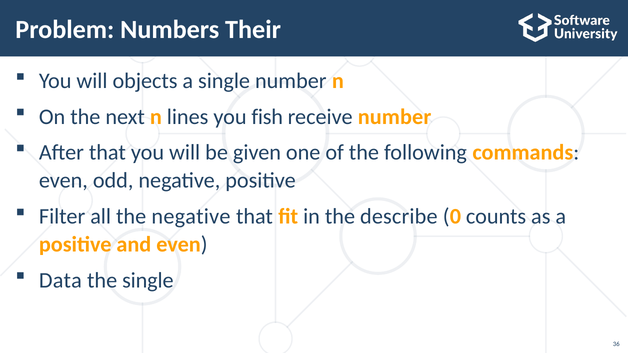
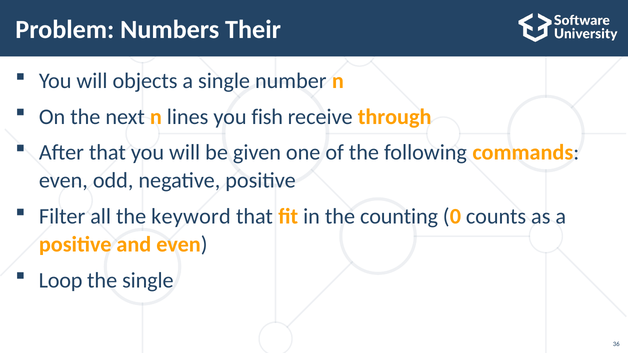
receive number: number -> through (395, 117)
the negative: negative -> keyword (191, 217)
describe: describe -> counting (399, 217)
Data: Data -> Loop (61, 280)
